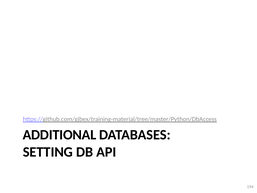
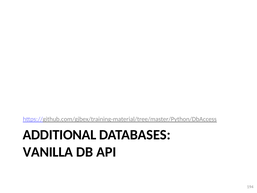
SETTING: SETTING -> VANILLA (48, 152)
